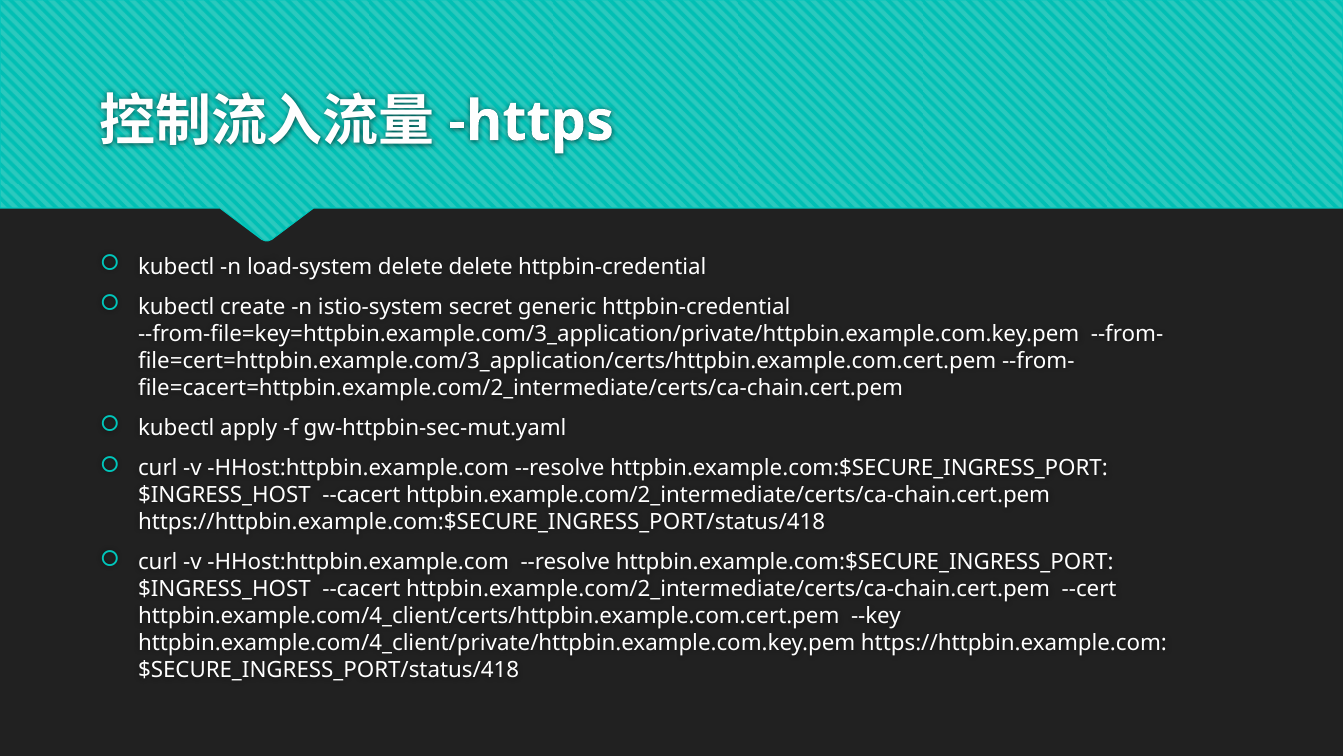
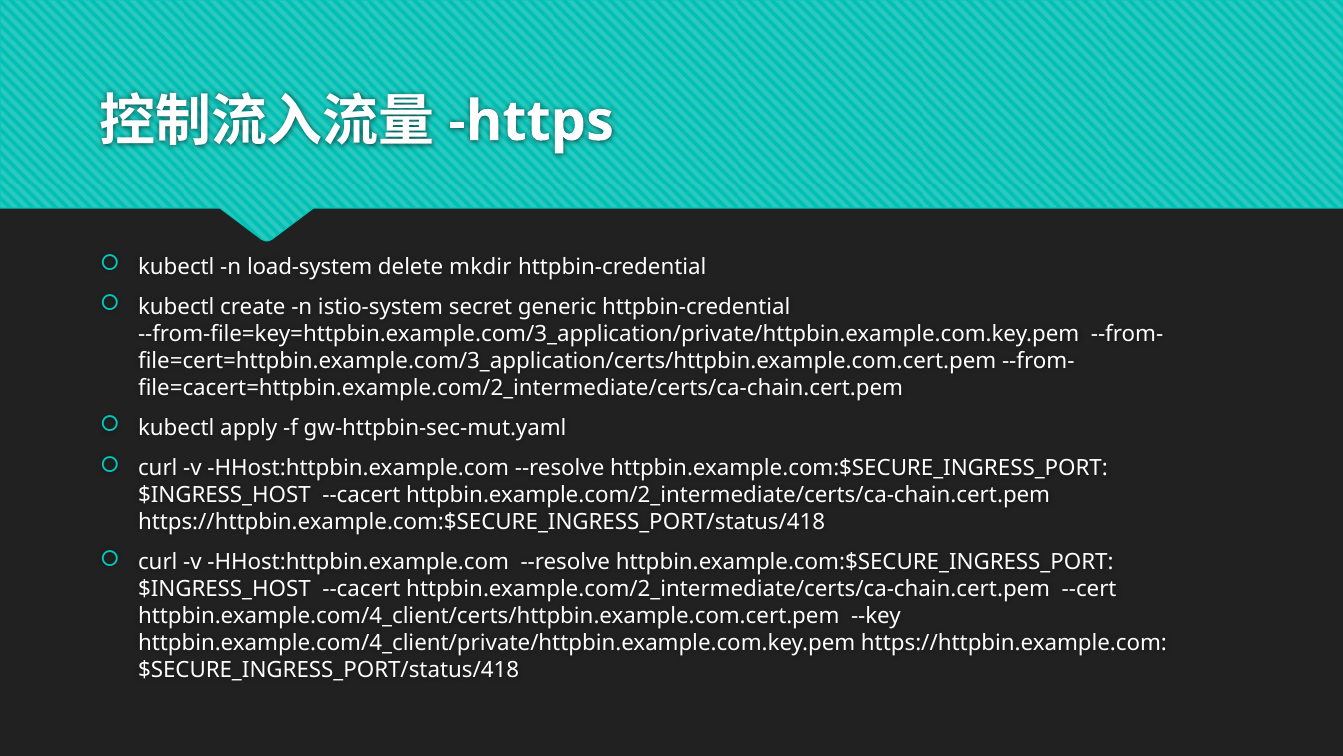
delete delete: delete -> mkdir (480, 267)
